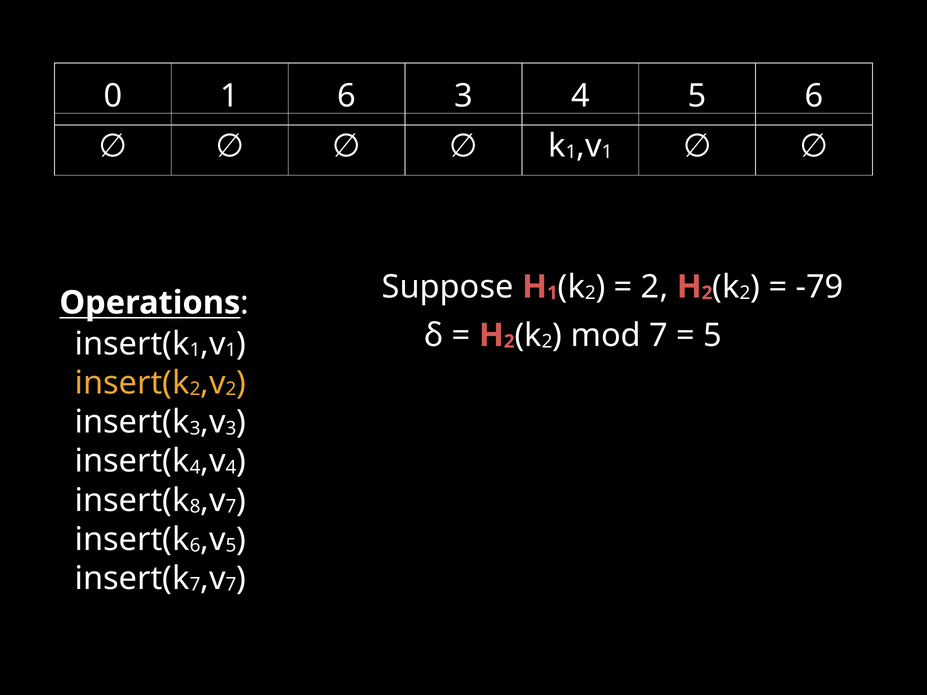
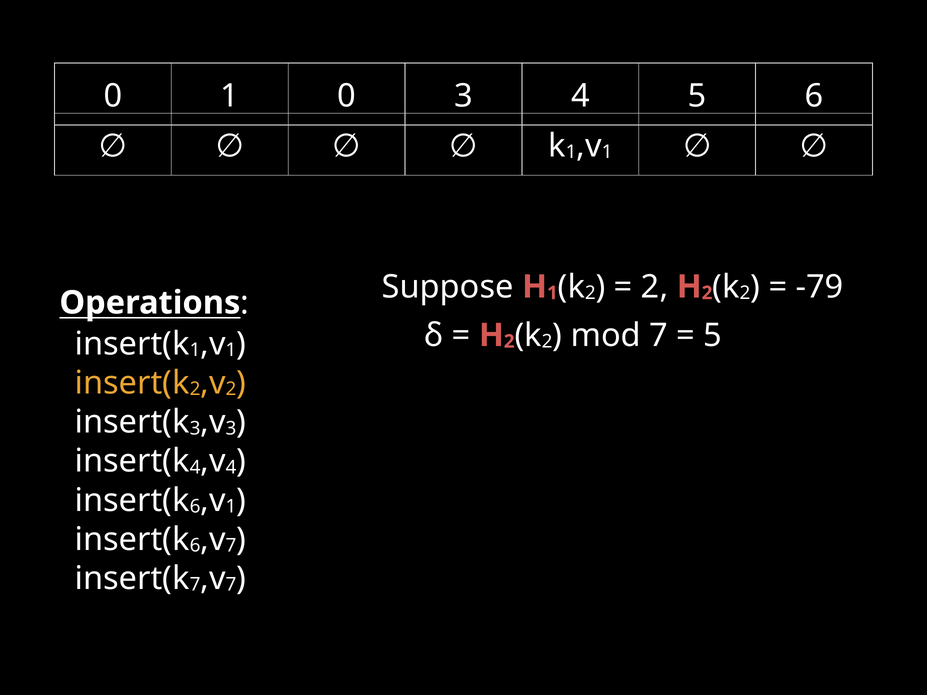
1 6: 6 -> 0 (347, 96)
8: 8 -> 6 (195, 507)
7: 7 -> 1 (231, 507)
5: 5 -> 7 (231, 546)
